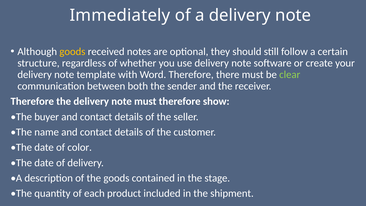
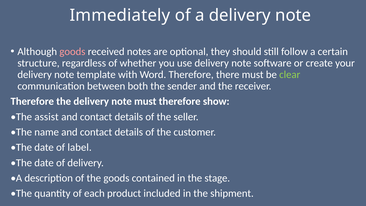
goods colour: yellow -> pink (72, 51)
buyer: buyer -> assist (47, 117)
color: color -> label (80, 147)
